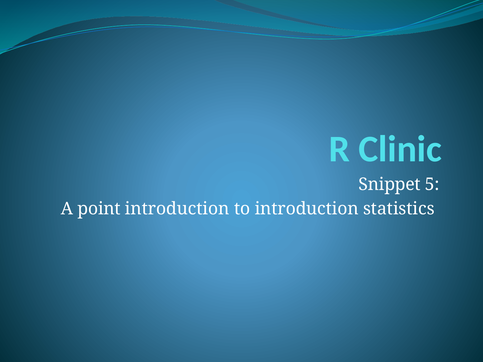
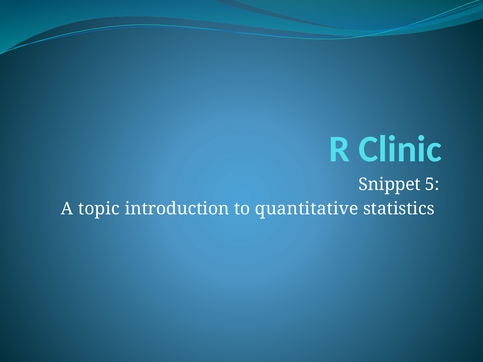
point: point -> topic (99, 209)
to introduction: introduction -> quantitative (307, 209)
